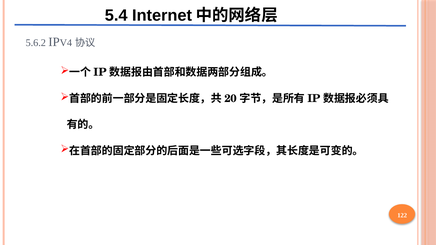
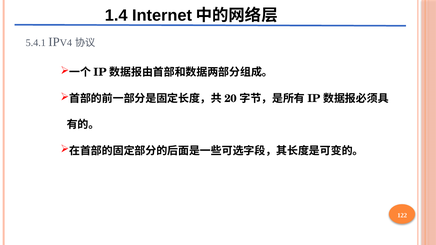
5.4: 5.4 -> 1.4 (116, 15)
5.6.2: 5.6.2 -> 5.4.1 (36, 43)
